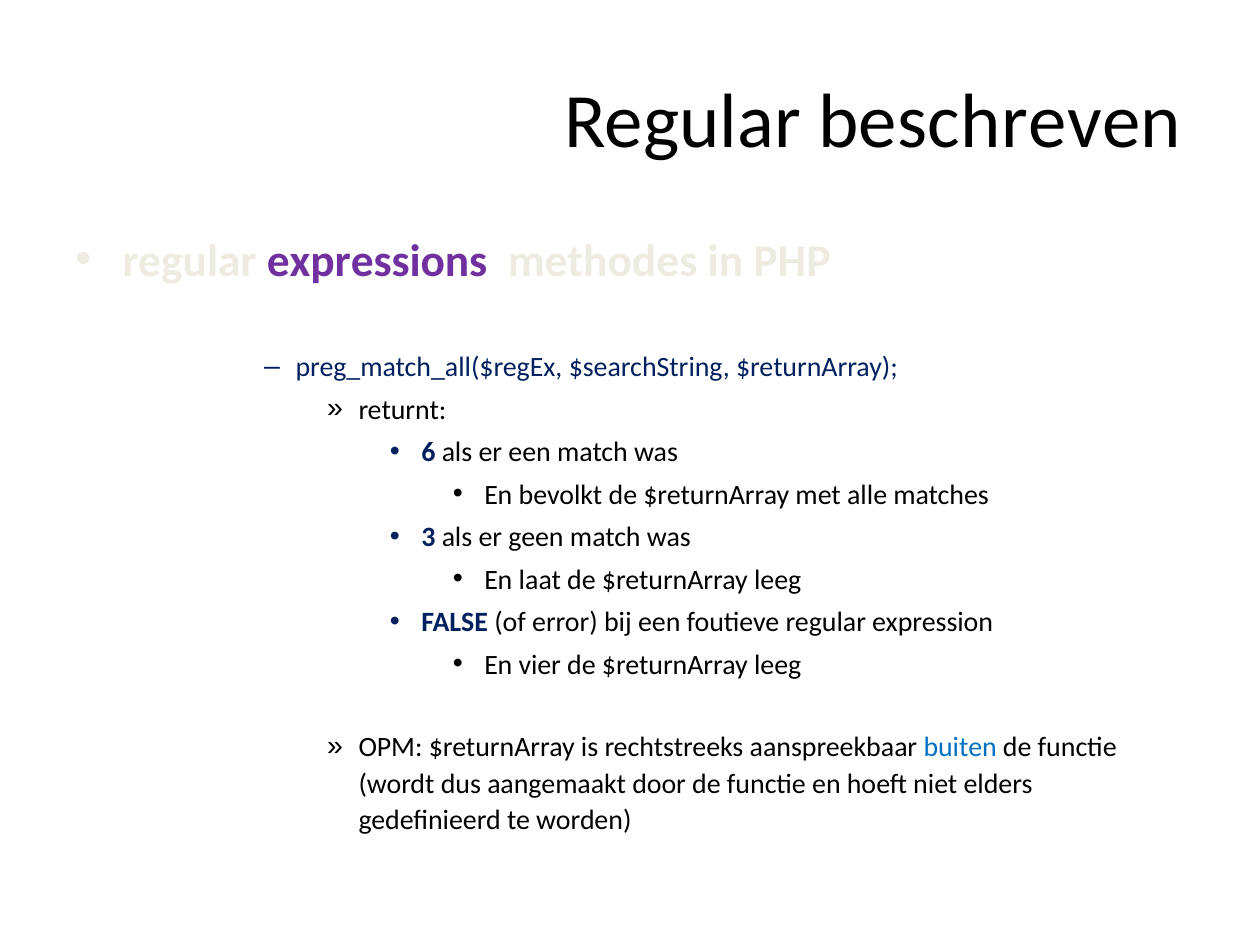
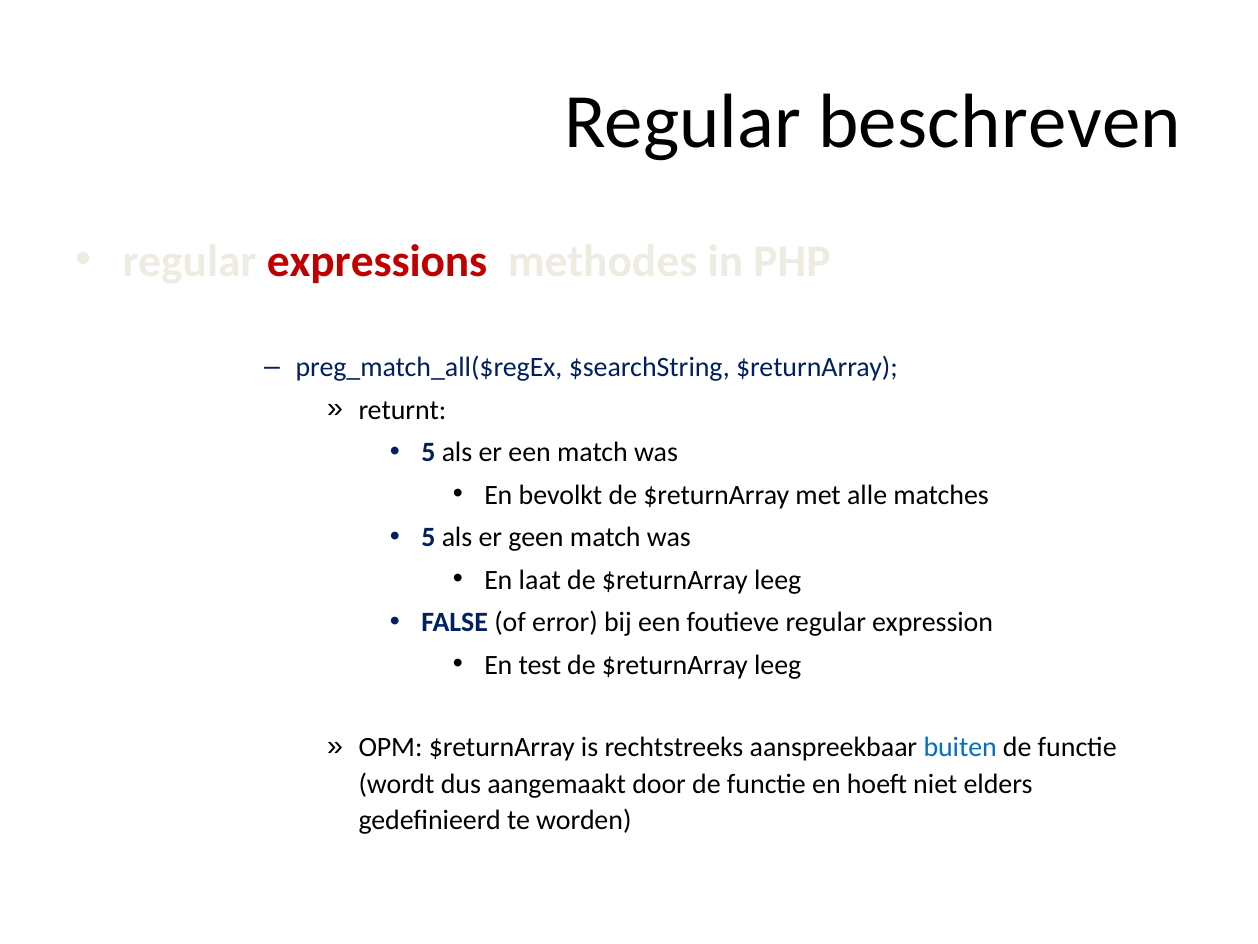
expressions colour: purple -> red (377, 261)
6: 6 -> 5 (428, 452)
3: 3 -> 5 (428, 537)
vier: vier -> test (540, 665)
